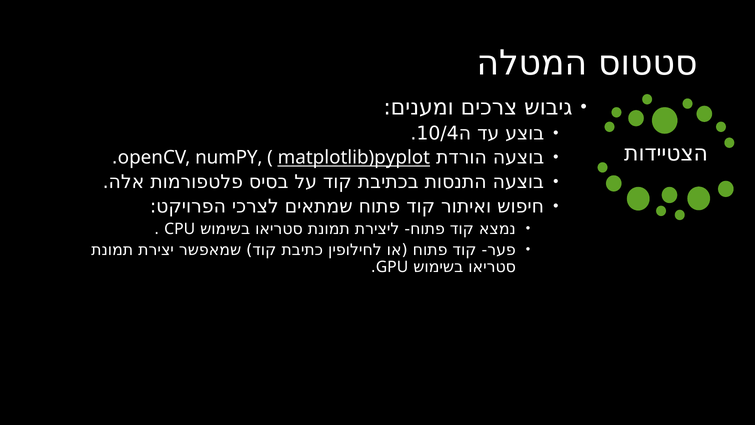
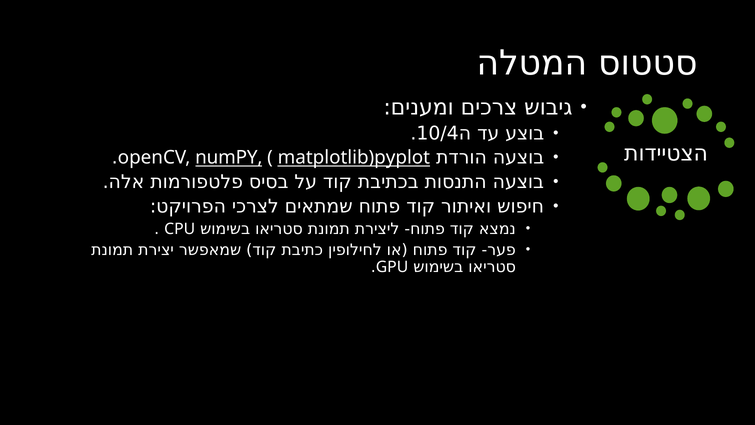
numPY underline: none -> present (229, 158)
